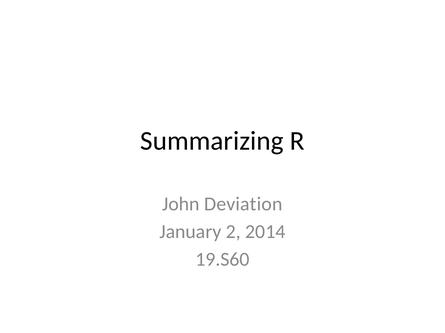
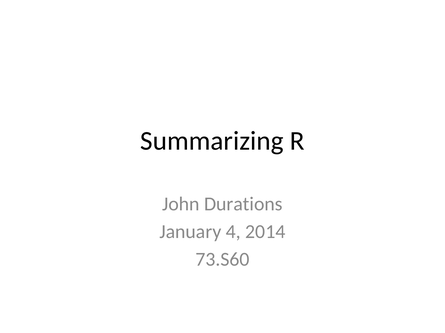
Deviation: Deviation -> Durations (243, 205)
2: 2 -> 4 (233, 232)
19.S60: 19.S60 -> 73.S60 (222, 260)
